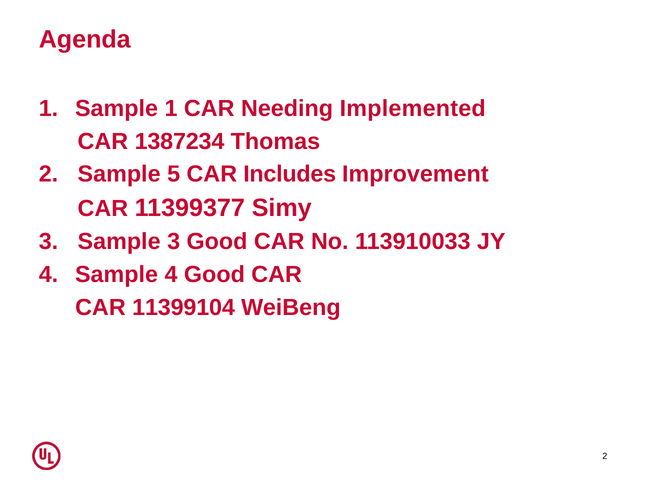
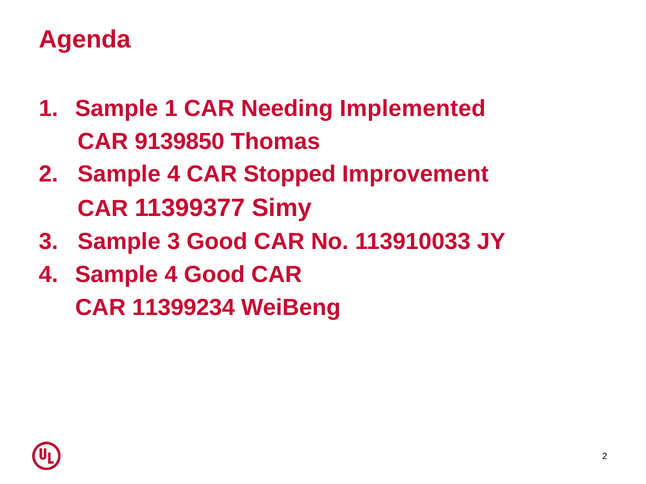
1387234: 1387234 -> 9139850 (180, 142)
2 Sample 5: 5 -> 4 (174, 174)
Includes: Includes -> Stopped (290, 174)
11399104: 11399104 -> 11399234 (184, 308)
